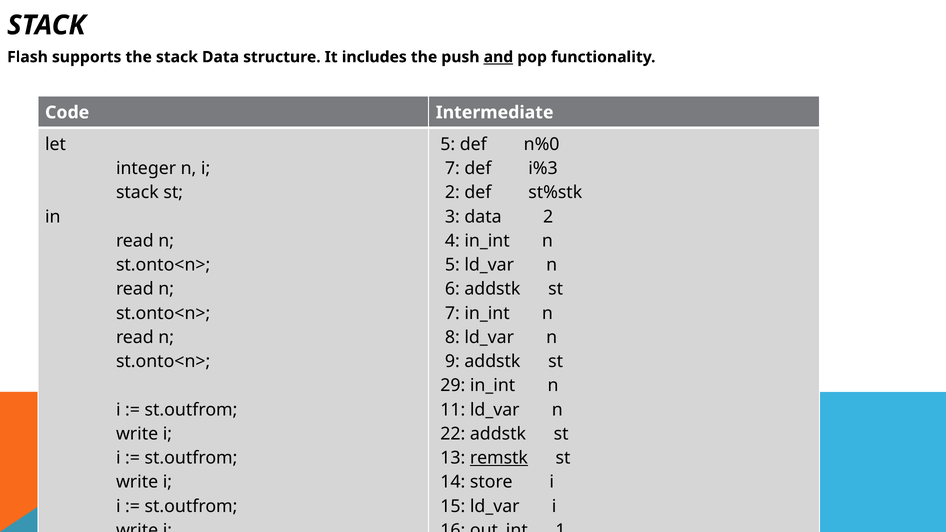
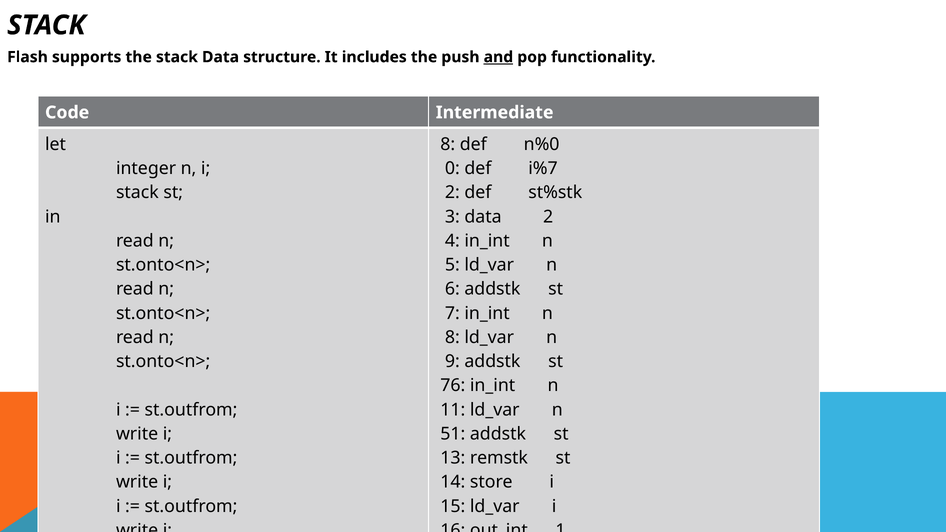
5: 5 -> 8 (448, 144)
7: 7 -> 0 (452, 168)
i%3: i%3 -> i%7 (543, 168)
29: 29 -> 76 (453, 386)
22: 22 -> 51 (453, 434)
remstk underline: present -> none (499, 458)
